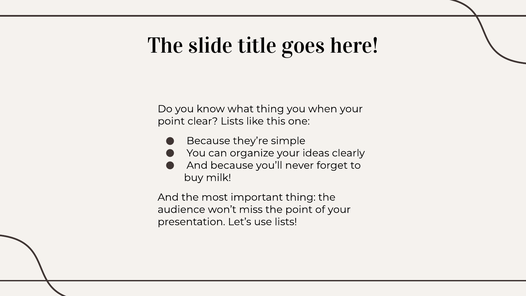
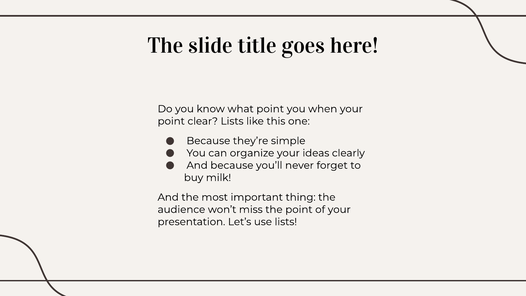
what thing: thing -> point (270, 109)
